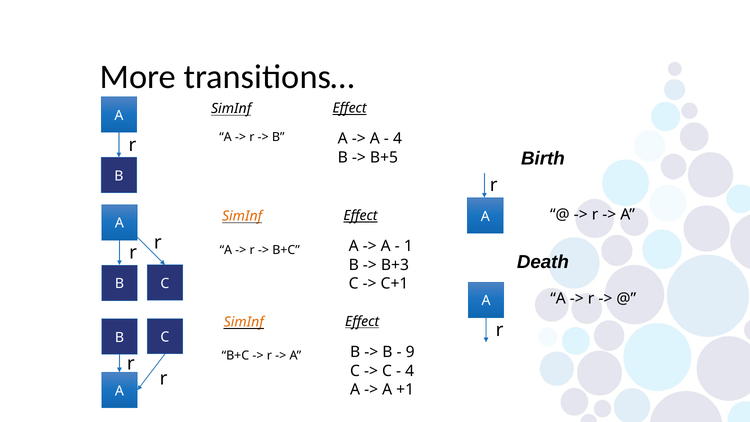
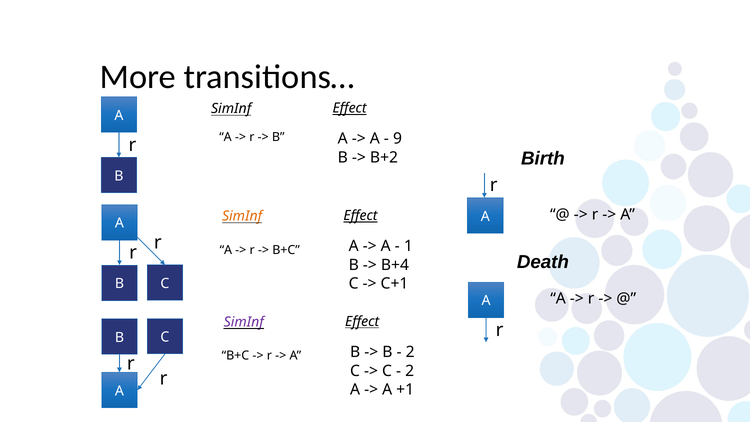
4: 4 -> 9 (397, 139)
B+5: B+5 -> B+2 (384, 157)
B+3: B+3 -> B+4 (395, 265)
SimInf colour: orange -> purple (244, 322)
9: 9 -> 2 (410, 352)
4: 4 -> 2 (410, 371)
